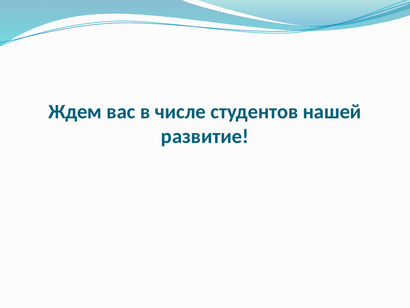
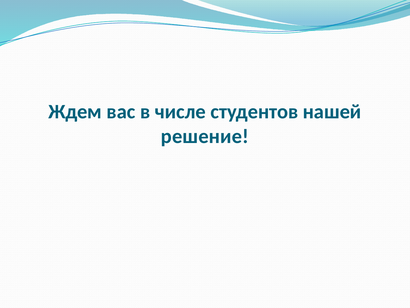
развитие: развитие -> решение (205, 136)
